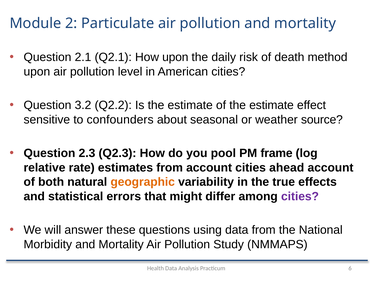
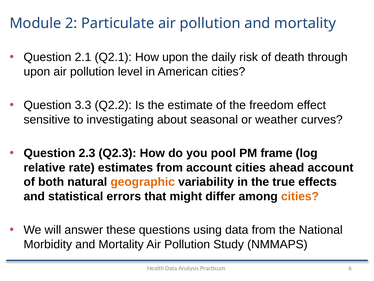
method: method -> through (328, 57)
3.2: 3.2 -> 3.3 (83, 105)
of the estimate: estimate -> freedom (271, 105)
confounders: confounders -> investigating (120, 119)
source: source -> curves (322, 119)
cities colour: purple -> orange (300, 196)
